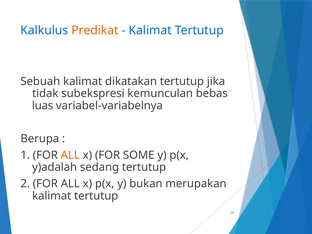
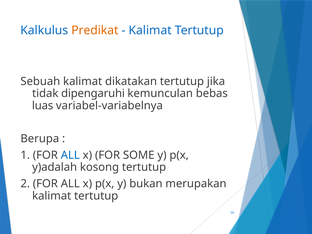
subekspresi: subekspresi -> dipengaruhi (93, 93)
ALL colour: orange -> blue (70, 155)
sedang: sedang -> kosong (99, 167)
